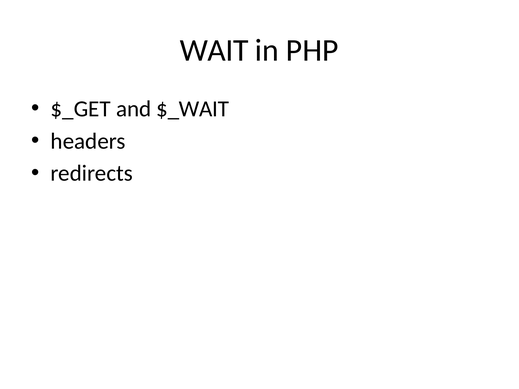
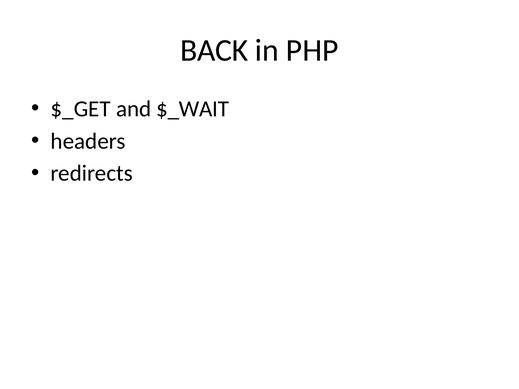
WAIT: WAIT -> BACK (214, 50)
